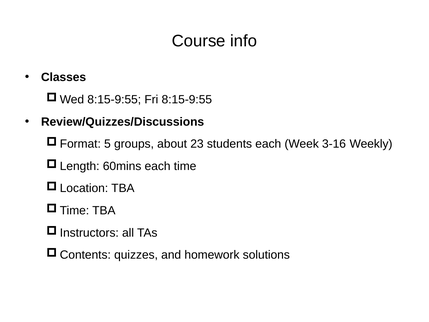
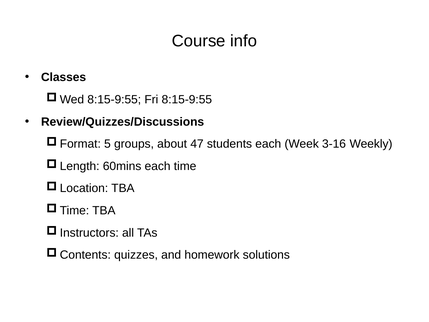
23: 23 -> 47 (197, 144)
